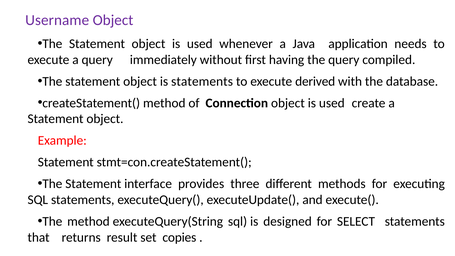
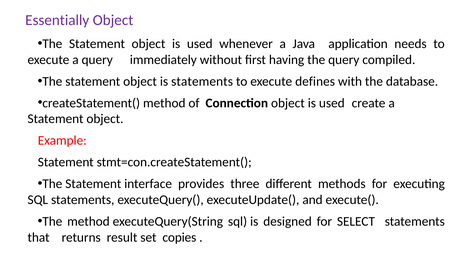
Username: Username -> Essentially (57, 20)
derived: derived -> defines (315, 81)
